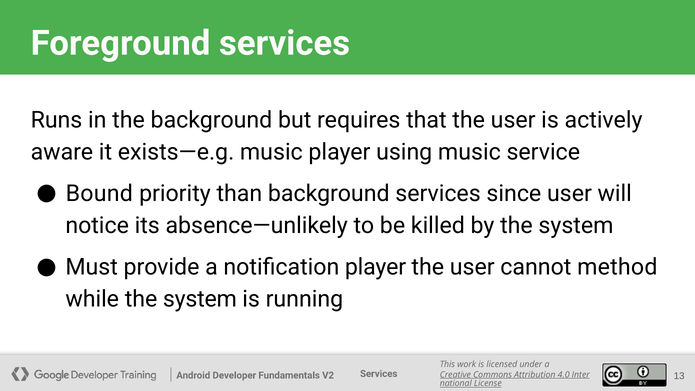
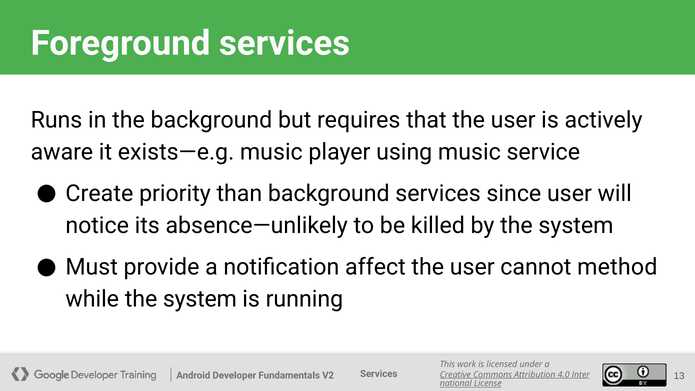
Bound: Bound -> Create (99, 194)
notification player: player -> affect (375, 267)
